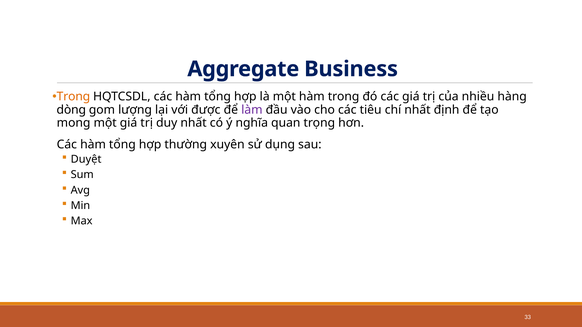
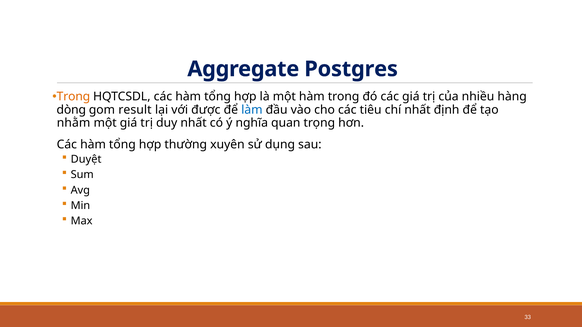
Business: Business -> Postgres (351, 69)
lượng: lượng -> result (135, 110)
làm colour: purple -> blue (252, 110)
mong: mong -> nhằm (74, 123)
